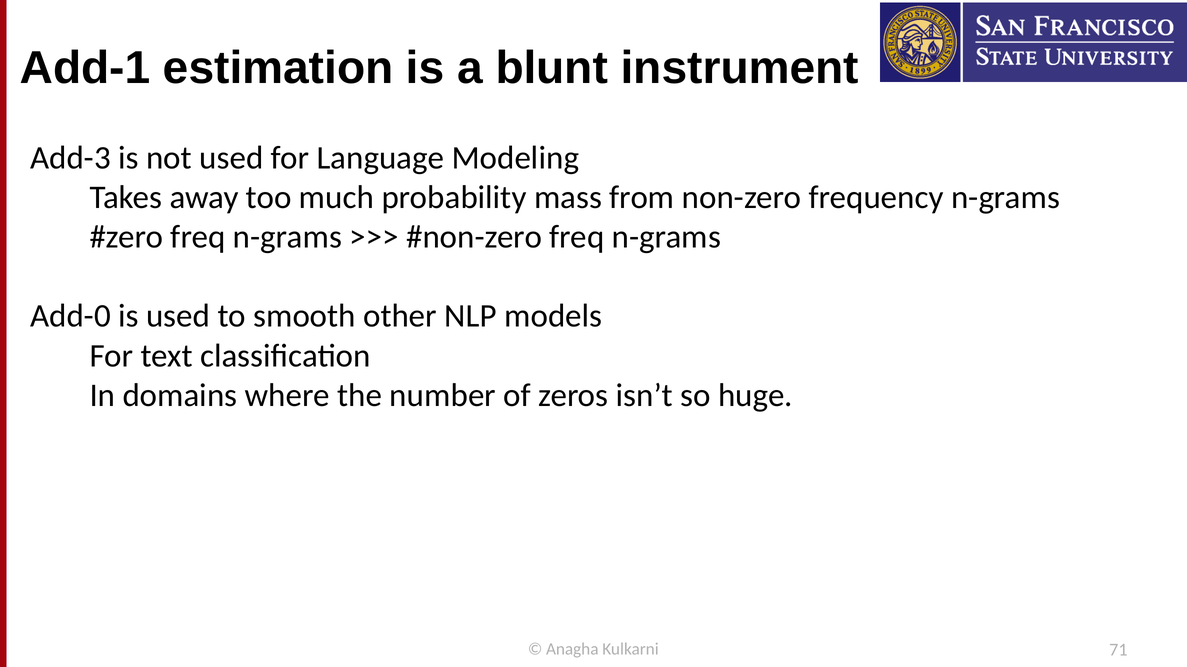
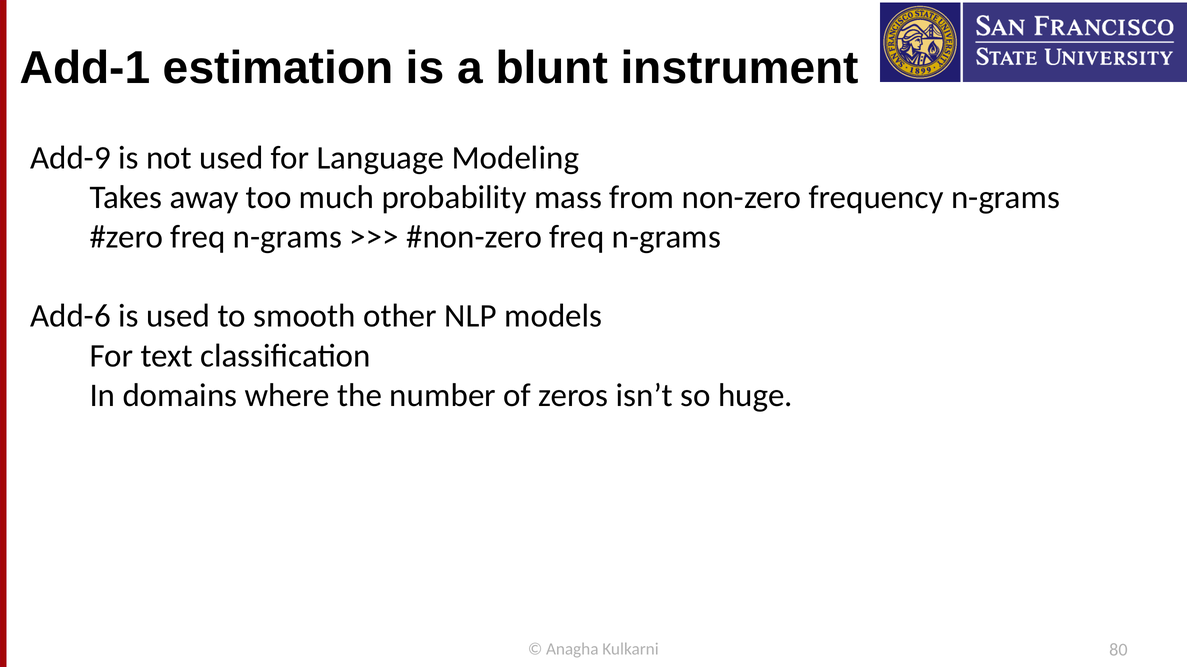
Add-3: Add-3 -> Add-9 (70, 158)
Add-0: Add-0 -> Add-6 (70, 316)
71: 71 -> 80 (1118, 650)
